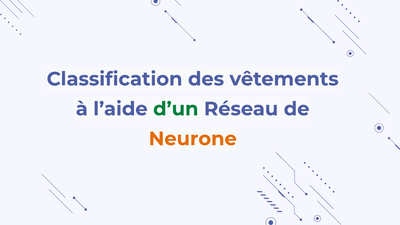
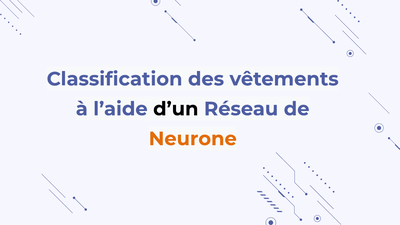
d’un colour: green -> black (176, 109)
